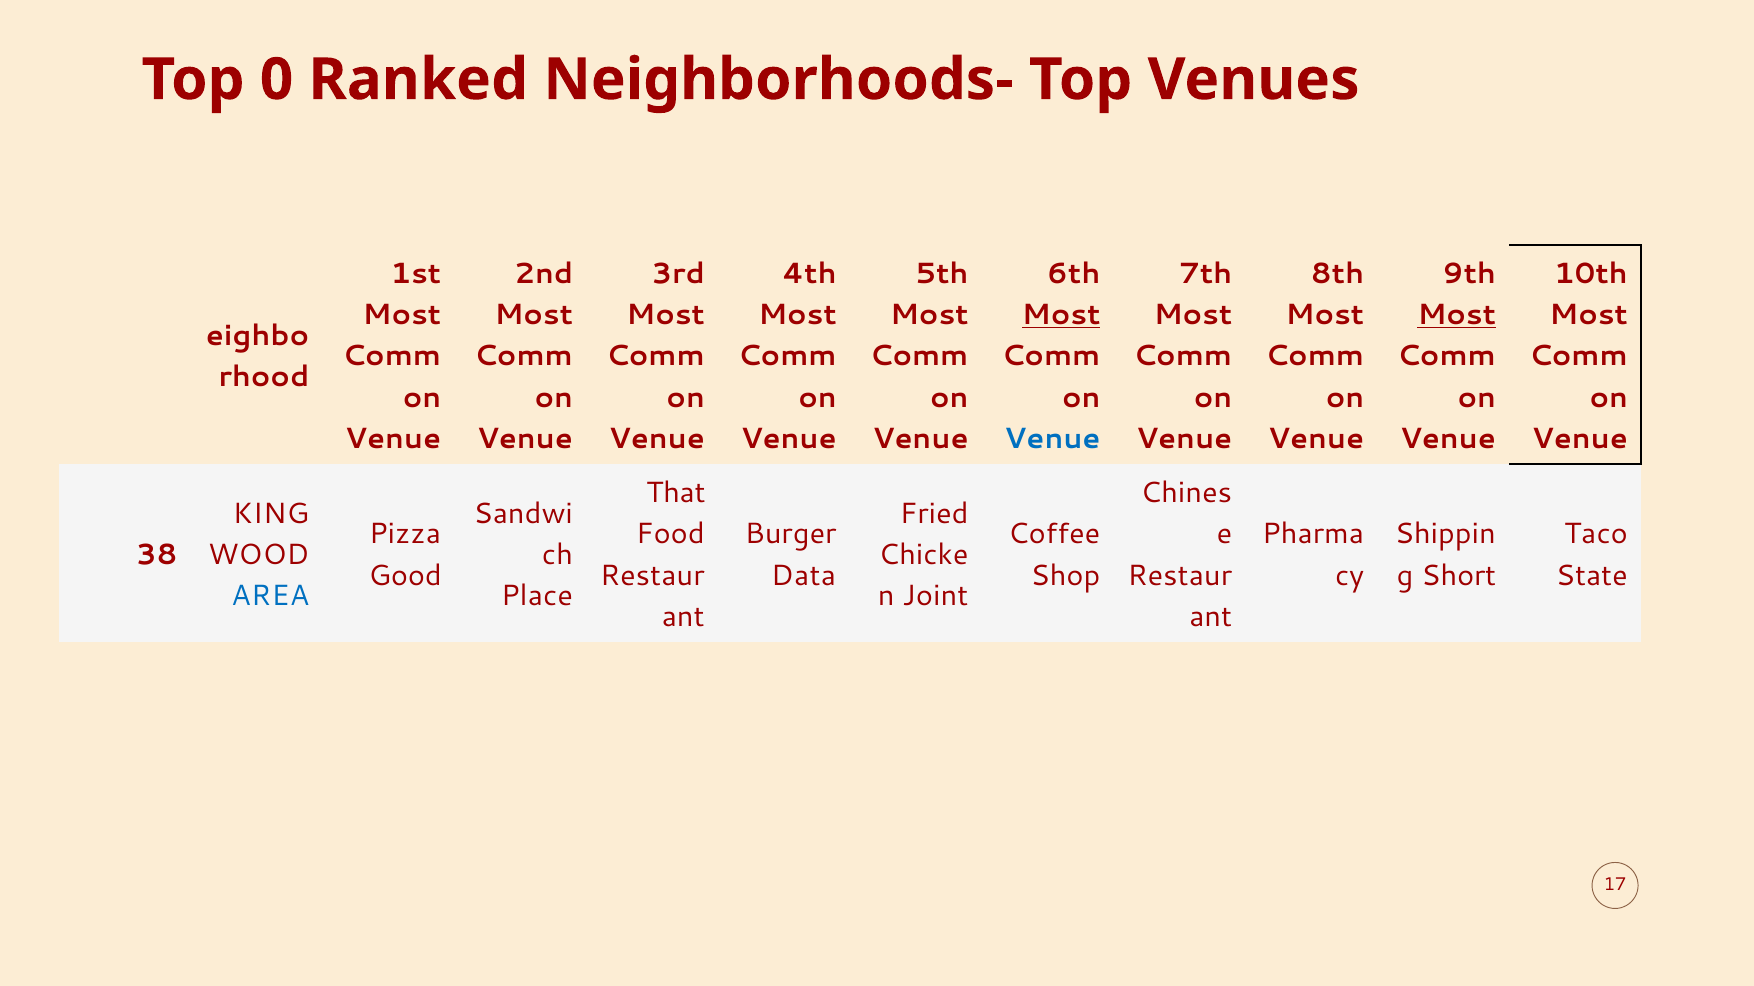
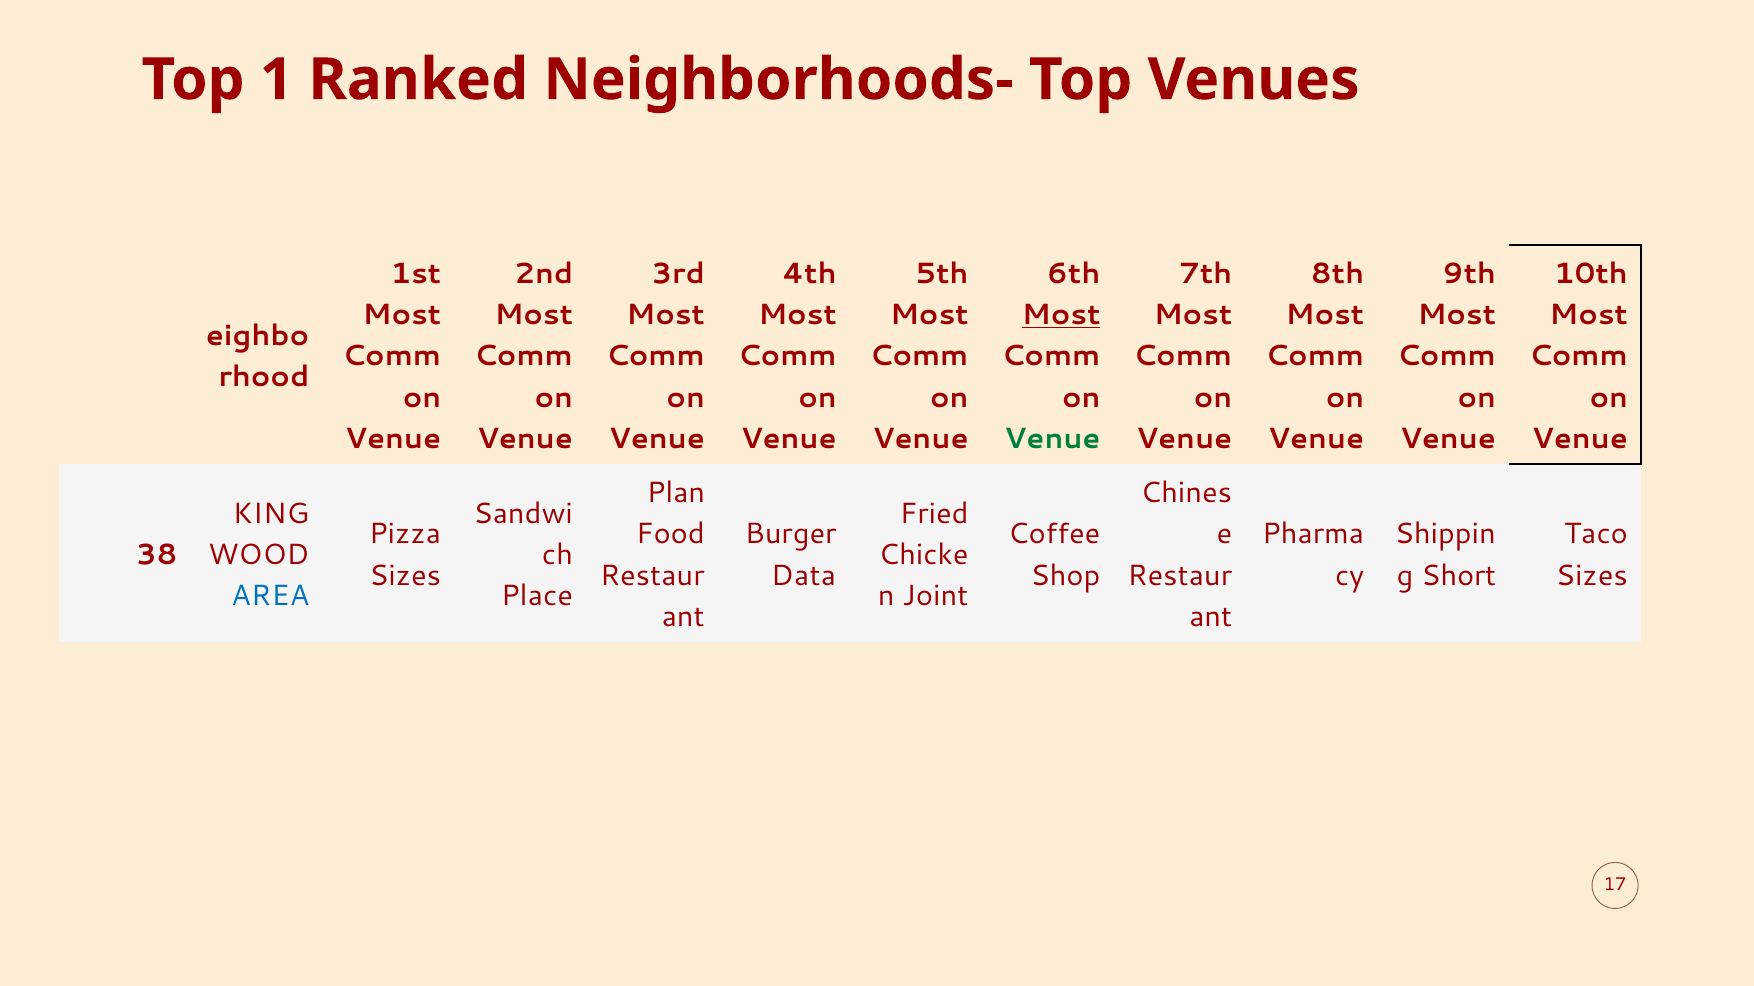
0: 0 -> 1 (277, 80)
Most underline: present -> none (1457, 315)
Venue colour: blue -> green (1052, 439)
That: That -> Plan (676, 493)
Good: Good -> Sizes (405, 576)
State: State -> Sizes (1592, 576)
